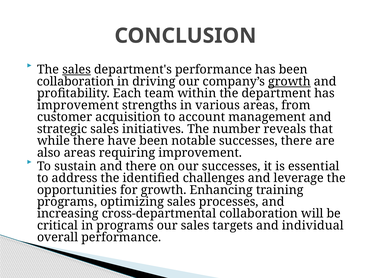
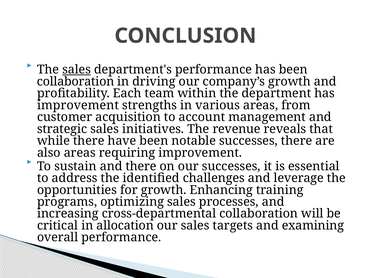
growth underline: present -> none (289, 82)
number: number -> revenue (237, 129)
in programs: programs -> allocation (125, 226)
individual: individual -> examining (313, 226)
